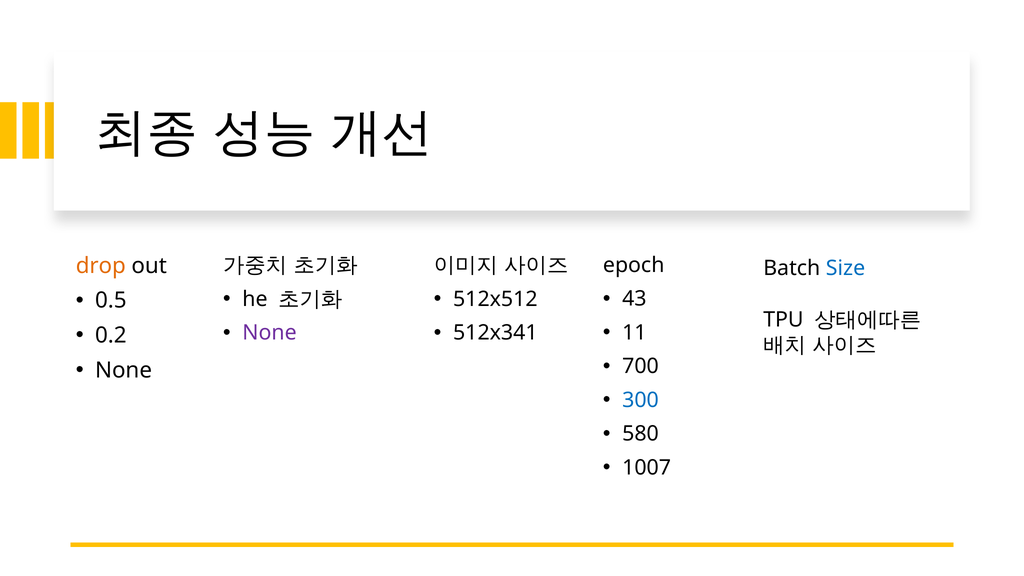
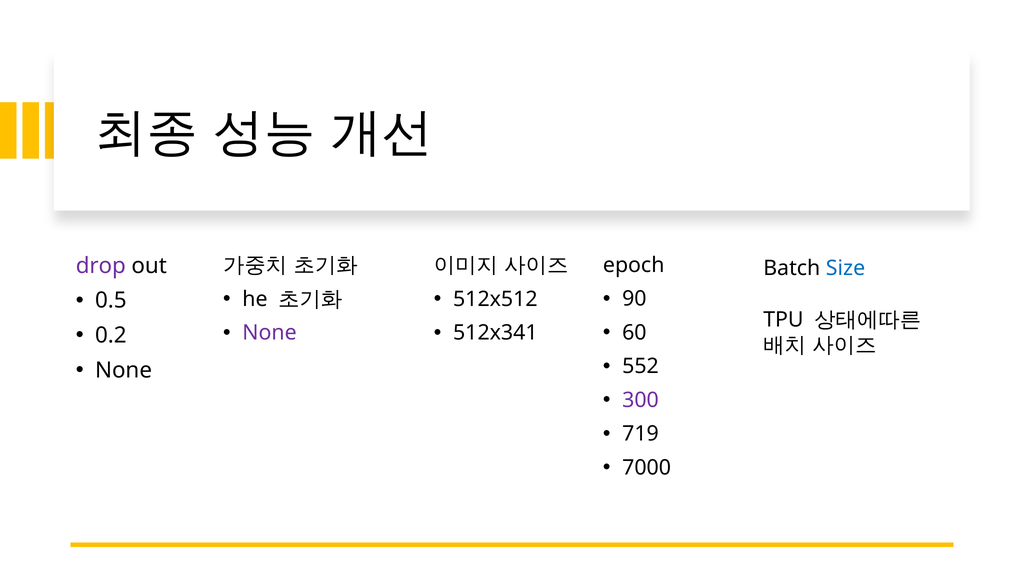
drop colour: orange -> purple (101, 266)
43: 43 -> 90 (634, 299)
11: 11 -> 60 (634, 333)
700: 700 -> 552 (640, 366)
300 colour: blue -> purple (640, 400)
580: 580 -> 719 (640, 434)
1007: 1007 -> 7000 (647, 468)
